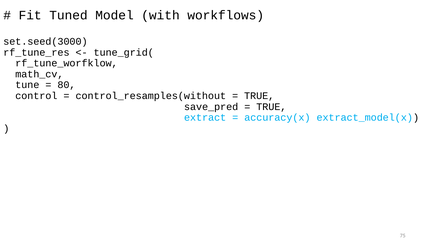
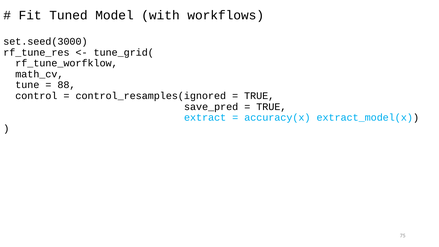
80: 80 -> 88 (66, 85)
control_resamples(without: control_resamples(without -> control_resamples(ignored (151, 96)
